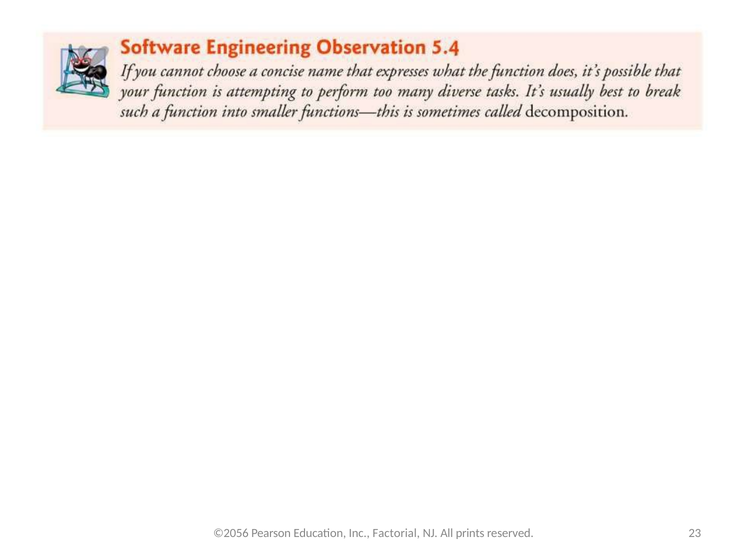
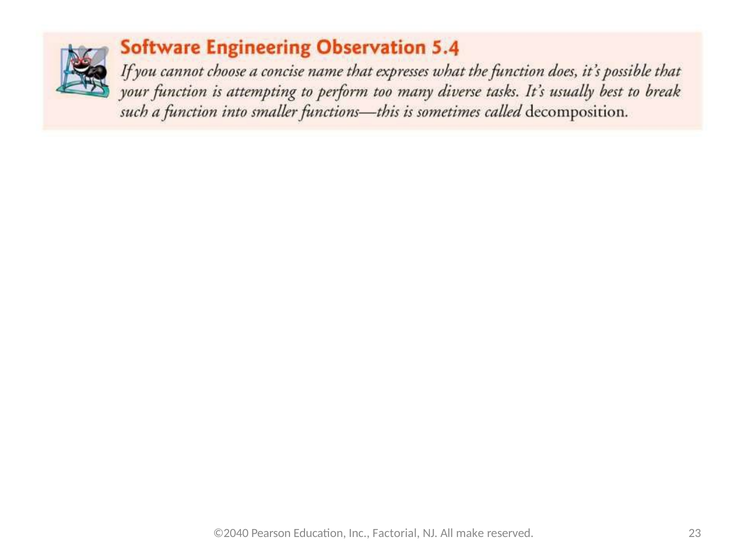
©2056: ©2056 -> ©2040 (231, 534)
prints: prints -> make (470, 534)
